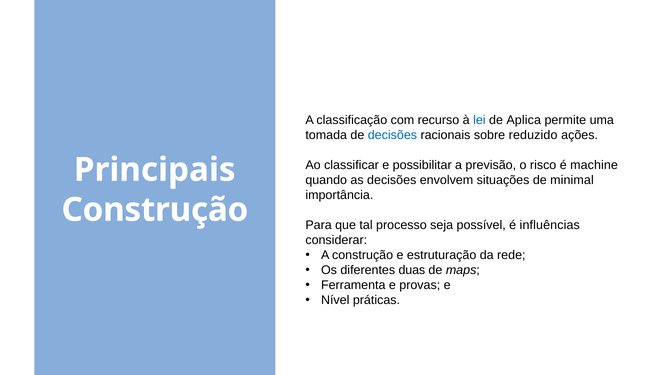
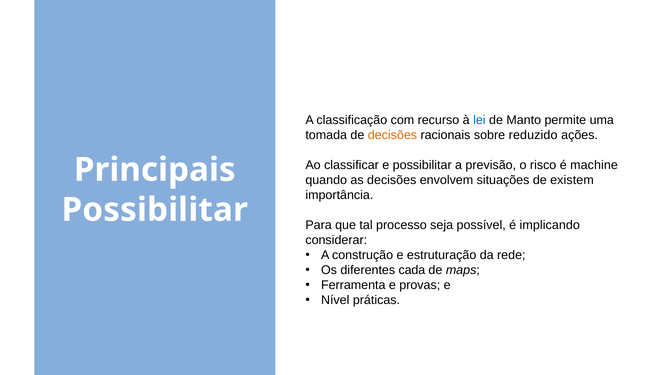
Aplica: Aplica -> Manto (524, 120)
decisões colour: blue -> orange (392, 135)
minimal: minimal -> existem (572, 180)
Construção: Construção -> Possibilitar (155, 210)
influências: influências -> implicando (550, 225)
duas: duas -> cada (412, 270)
